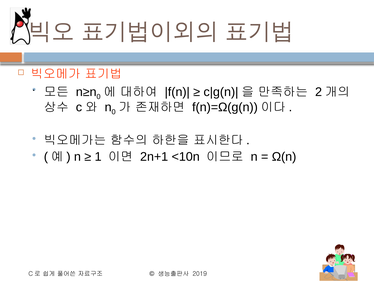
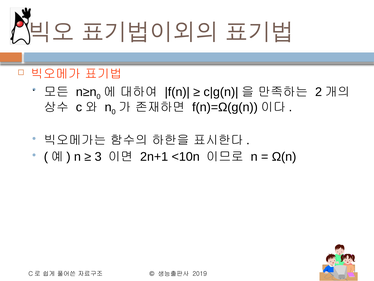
1: 1 -> 3 (98, 156)
